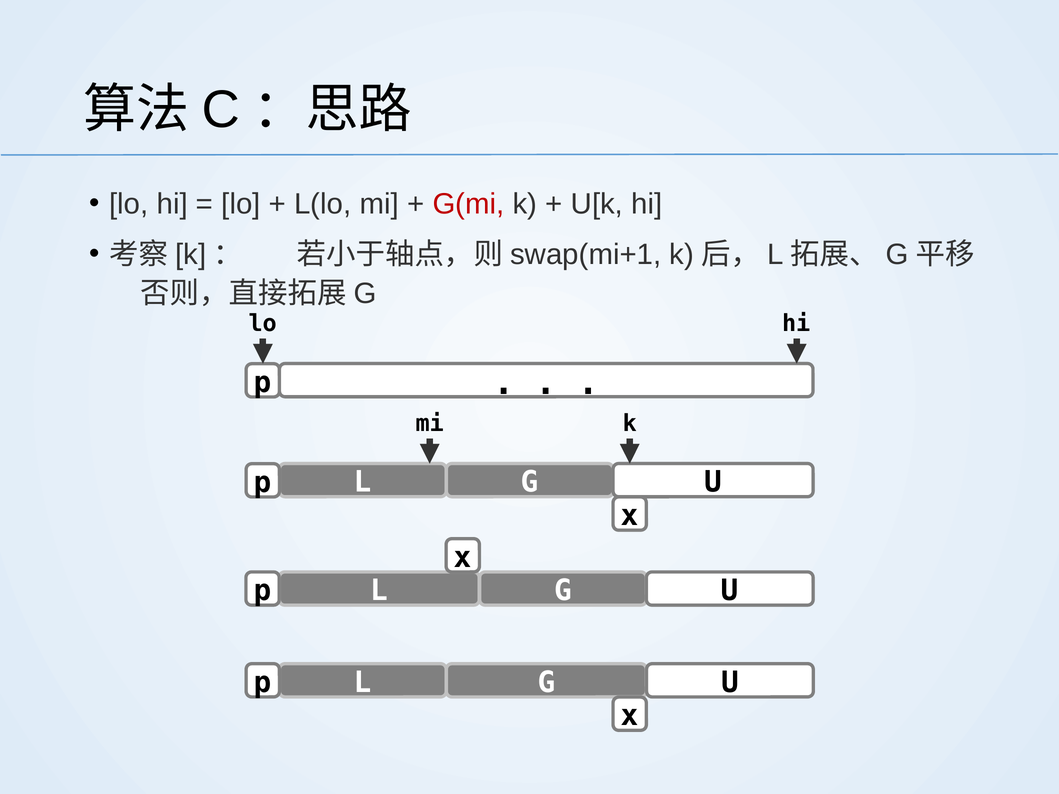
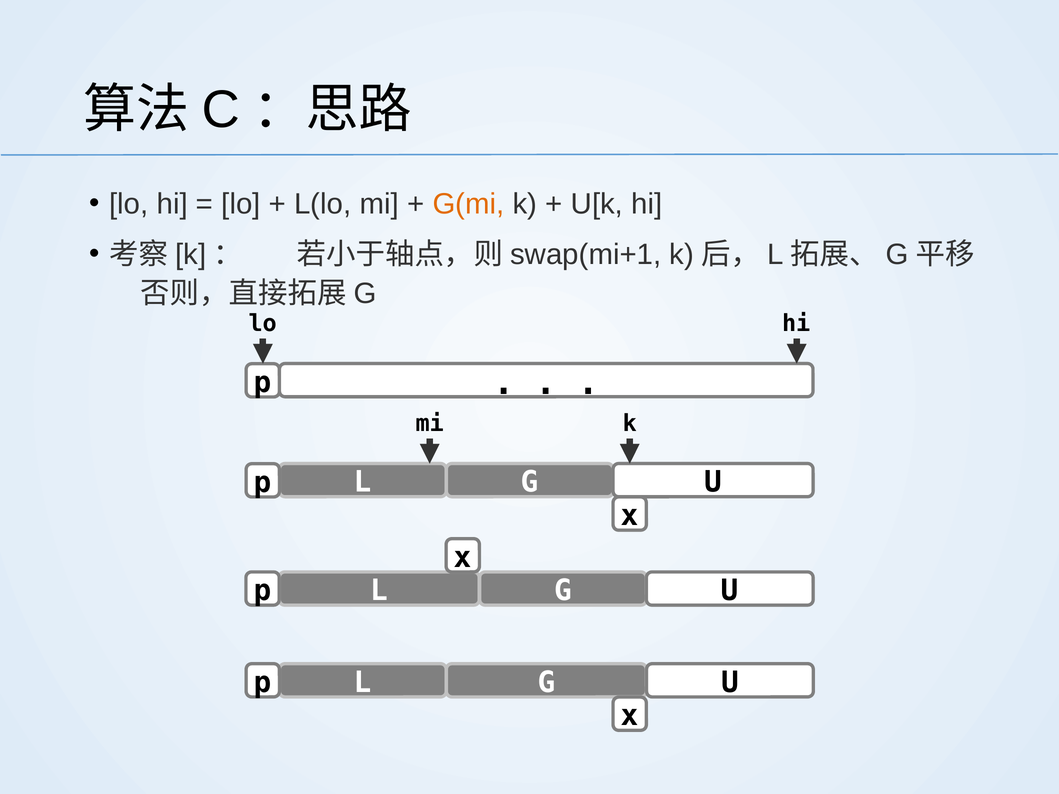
G(mi colour: red -> orange (468, 204)
